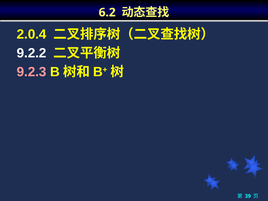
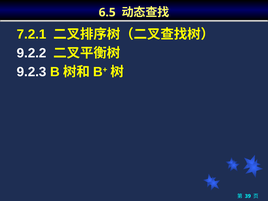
6.2: 6.2 -> 6.5 (107, 12)
2.0.4: 2.0.4 -> 7.2.1 (32, 34)
9.2.3 colour: pink -> white (32, 72)
